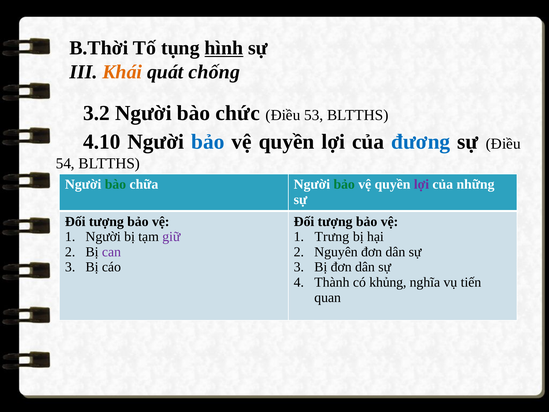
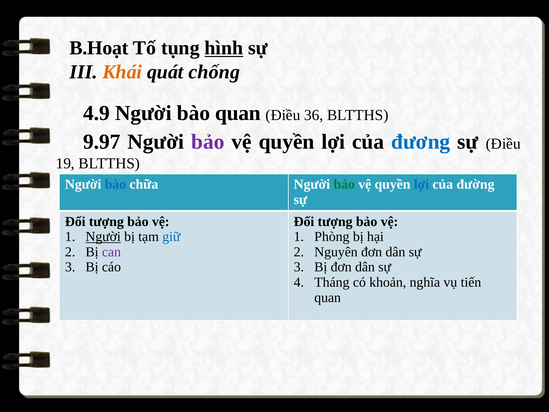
B.Thời: B.Thời -> B.Hoạt (99, 48)
3.2: 3.2 -> 4.9 (96, 113)
bào chức: chức -> quan (238, 113)
53: 53 -> 36 (314, 115)
4.10: 4.10 -> 9.97 (102, 142)
bảo colour: blue -> purple (208, 142)
54: 54 -> 19 (65, 163)
bào colour: green -> blue (115, 184)
lợi colour: purple -> blue (421, 184)
những: những -> đường (475, 184)
Người underline: none -> present (103, 237)
giữ colour: purple -> blue (171, 237)
Trưng: Trưng -> Phòng (332, 237)
Thành: Thành -> Tháng (332, 282)
khủng: khủng -> khoản (388, 282)
